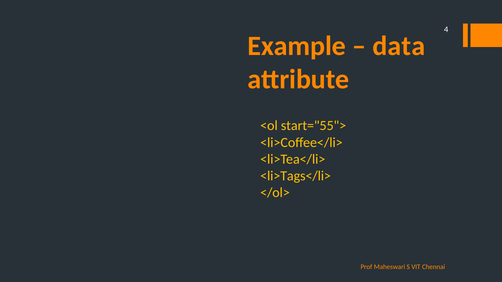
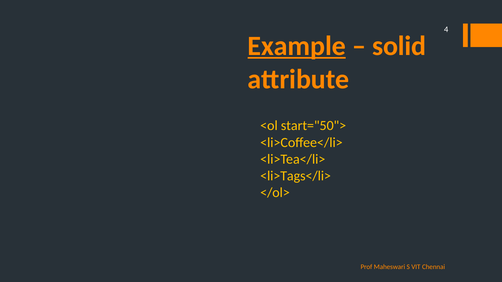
Example underline: none -> present (297, 46)
data: data -> solid (399, 46)
start="55">: start="55"> -> start="50"> (314, 126)
